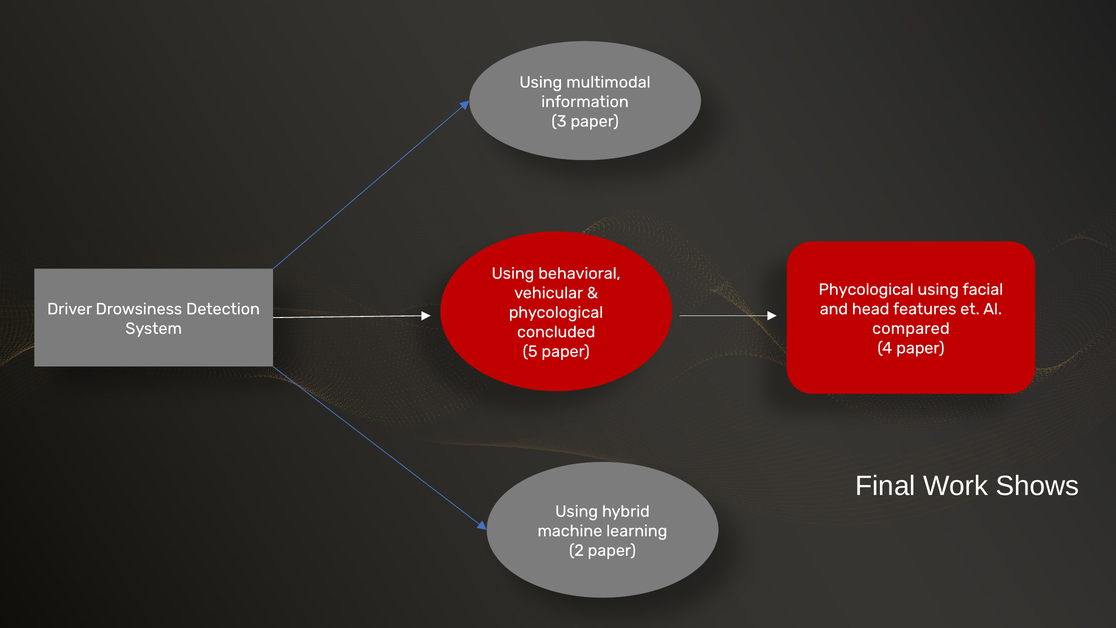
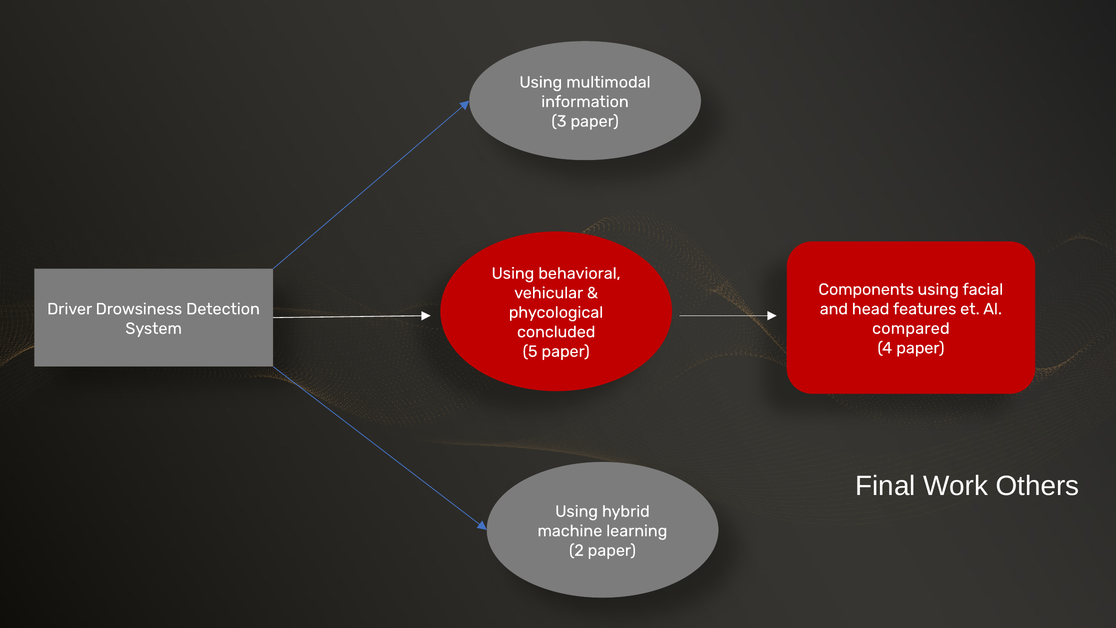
Phycological: Phycological -> Components (866, 289)
Shows: Shows -> Others (1038, 486)
